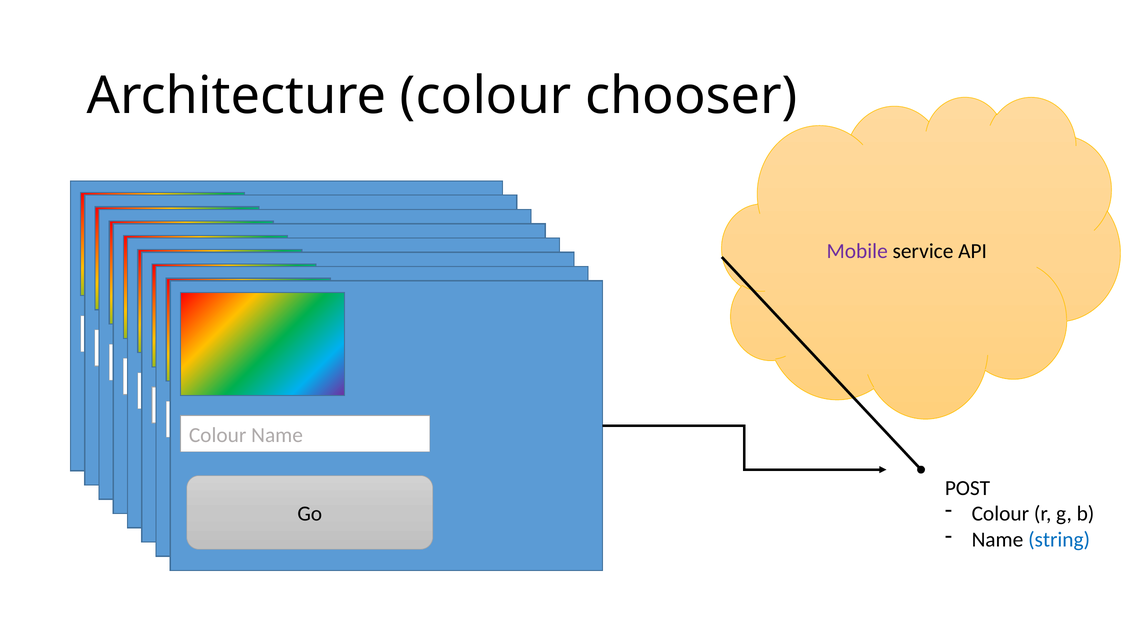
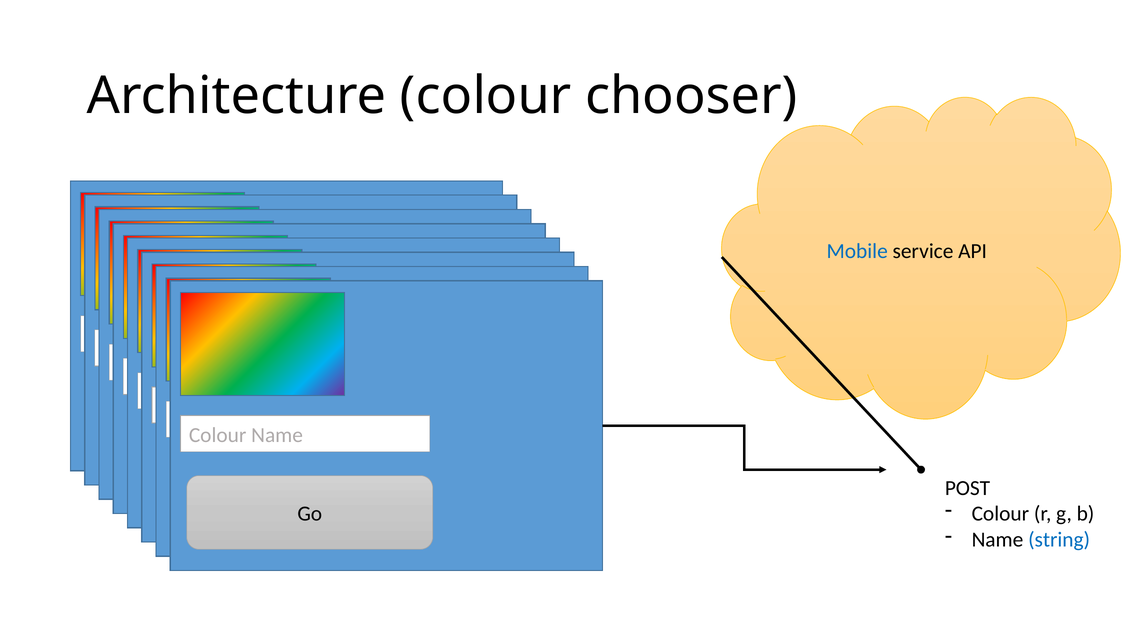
Mobile colour: purple -> blue (857, 251)
